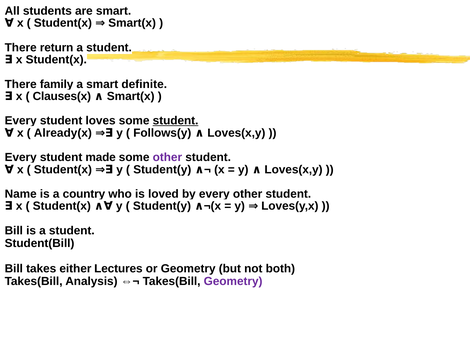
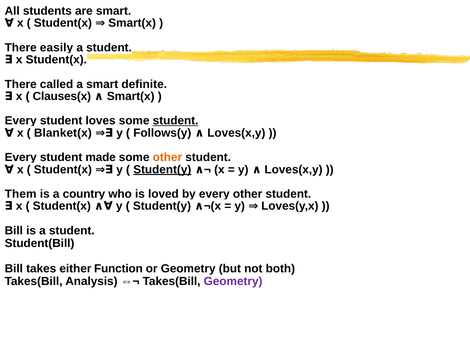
return: return -> easily (57, 48)
family: family -> called (57, 84)
Already(x: Already(x -> Blanket(x (63, 133)
other colour: purple -> orange (167, 158)
Student(y underline: none -> present (162, 170)
Name: Name -> Them (21, 194)
Lectures: Lectures -> Function (118, 269)
